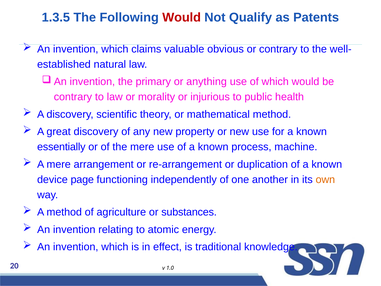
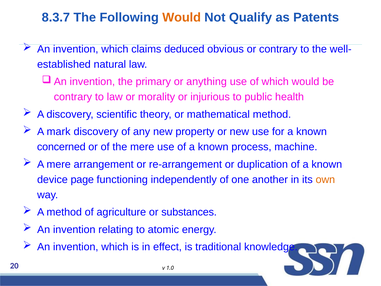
1.3.5: 1.3.5 -> 8.3.7 (56, 17)
Would colour: red -> orange (182, 17)
valuable: valuable -> deduced (184, 49)
great: great -> mark (59, 132)
essentially: essentially -> concerned (61, 147)
